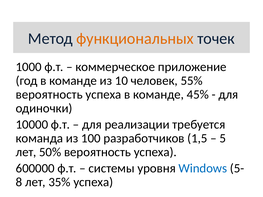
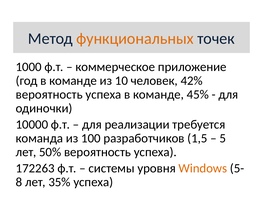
55%: 55% -> 42% (192, 81)
600000: 600000 -> 172263 (35, 168)
Windows colour: blue -> orange (203, 168)
